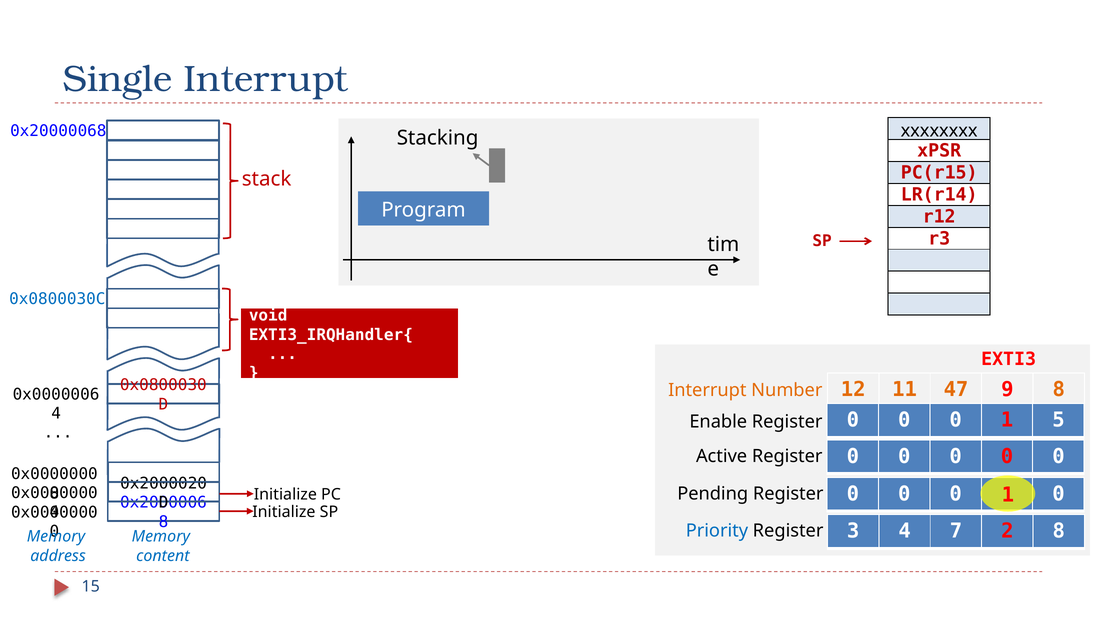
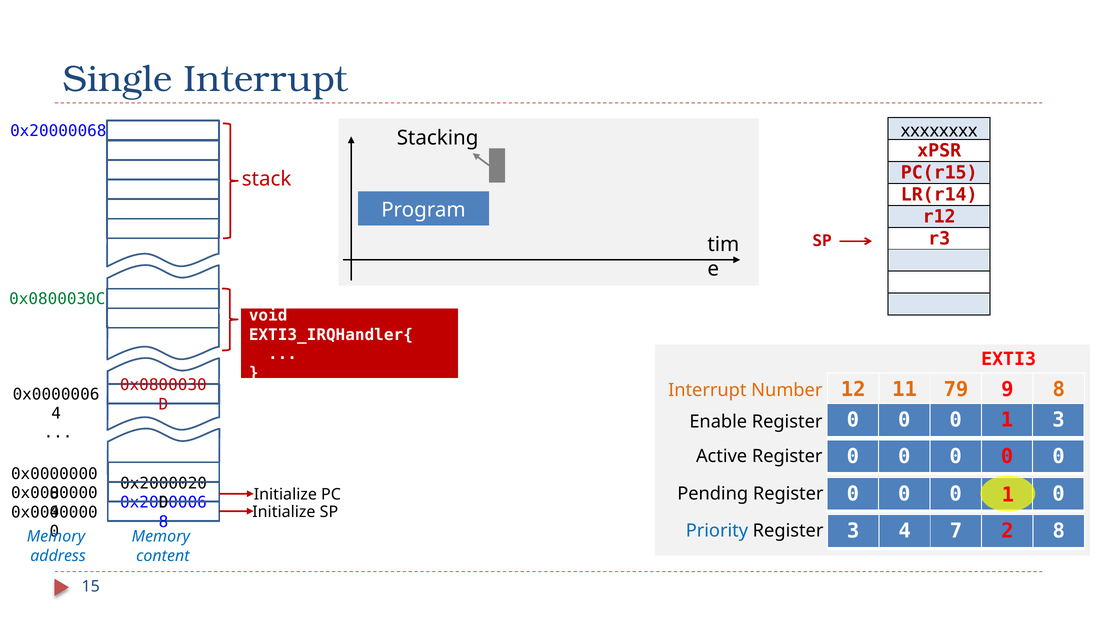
0x0800030C colour: blue -> green (57, 299)
47: 47 -> 79 (956, 389)
1 5: 5 -> 3 (1058, 420)
